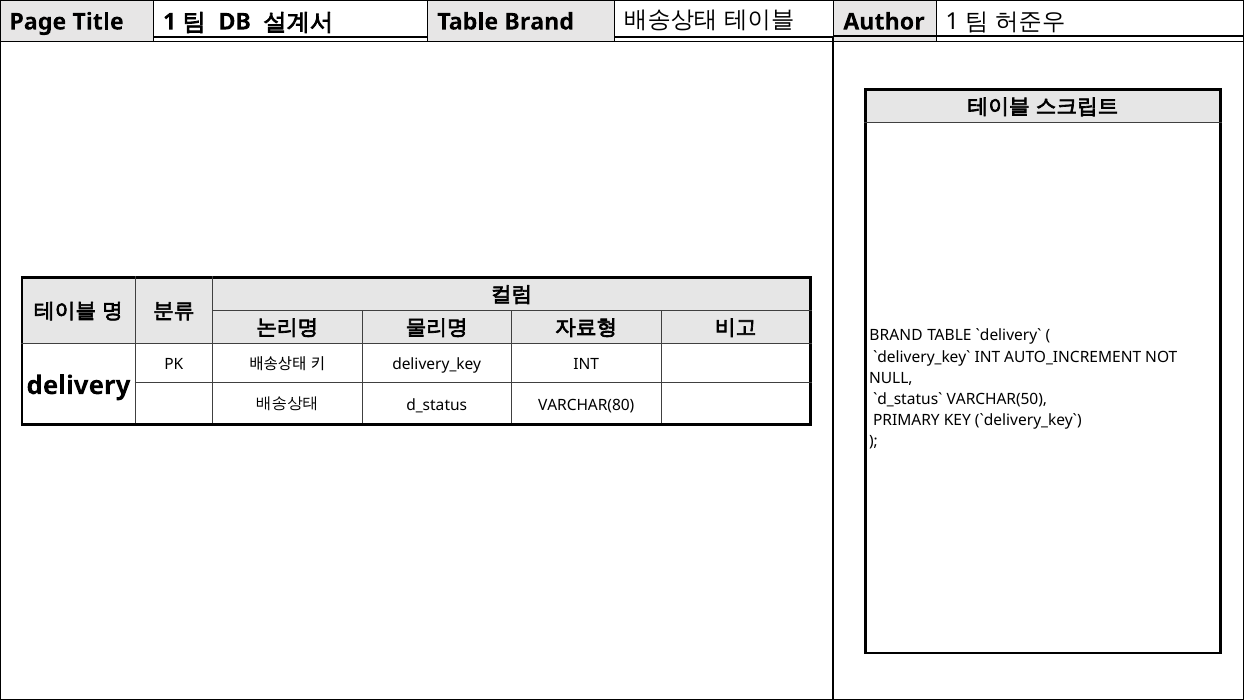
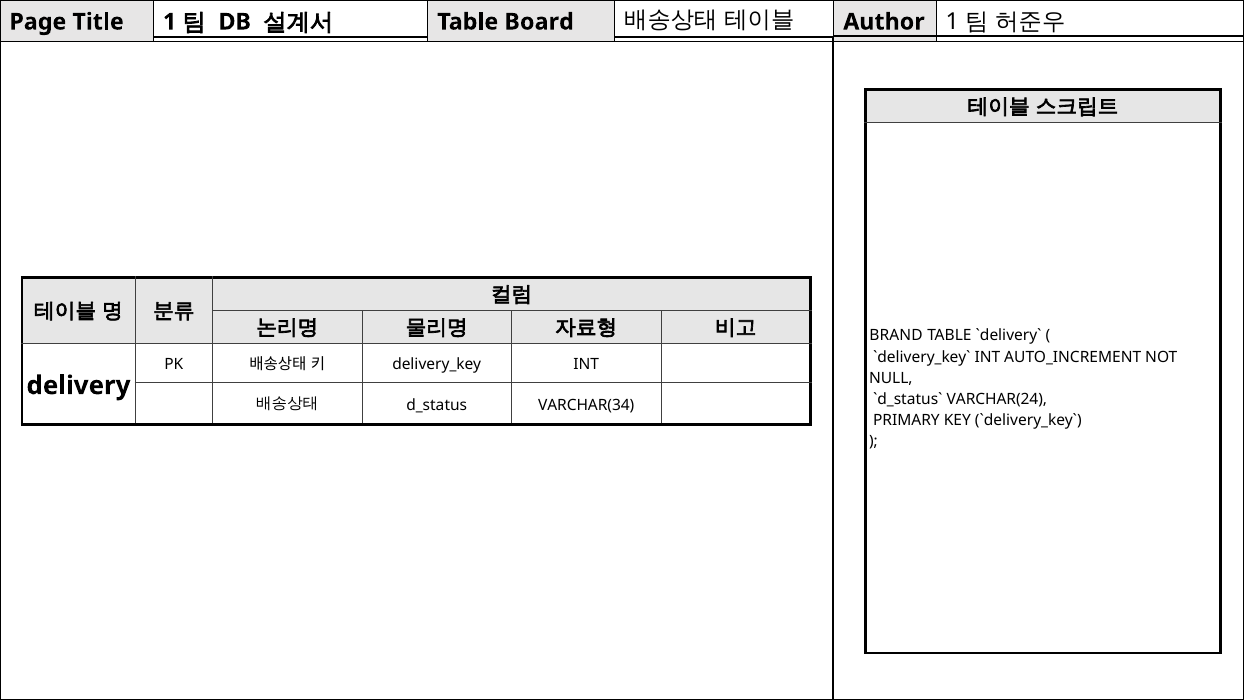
Table Brand: Brand -> Board (539, 22)
VARCHAR(50: VARCHAR(50 -> VARCHAR(24 (997, 399)
VARCHAR(80: VARCHAR(80 -> VARCHAR(34 (586, 405)
